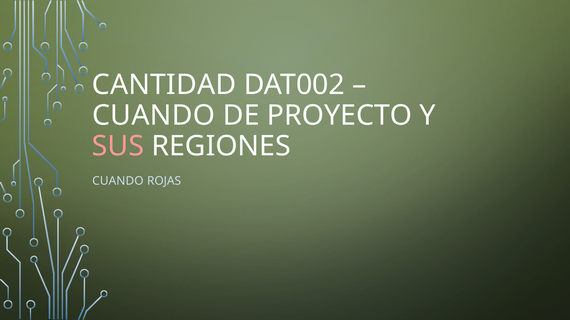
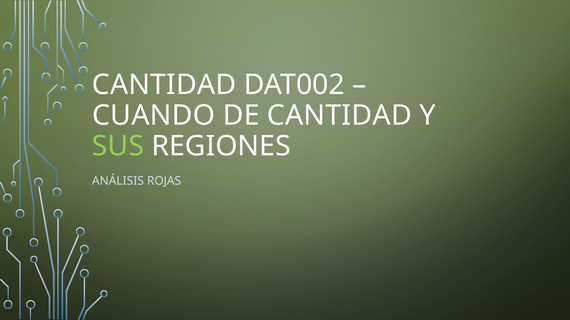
DE PROYECTO: PROYECTO -> CANTIDAD (339, 116)
SUS colour: pink -> light green (118, 146)
CUANDO: CUANDO -> ANÁLISIS (118, 181)
